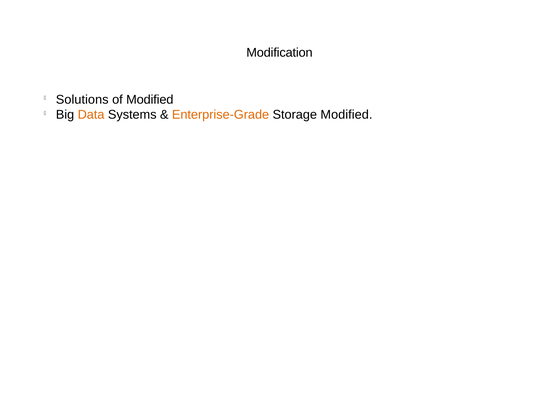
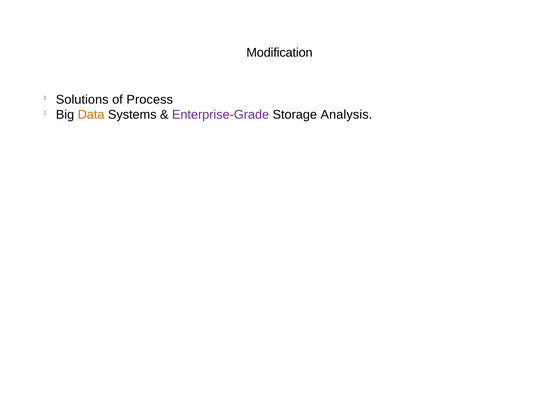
of Modified: Modified -> Process (150, 100)
Enterprise-Grade colour: orange -> purple (221, 115)
Storage Modified: Modified -> Analysis (346, 115)
